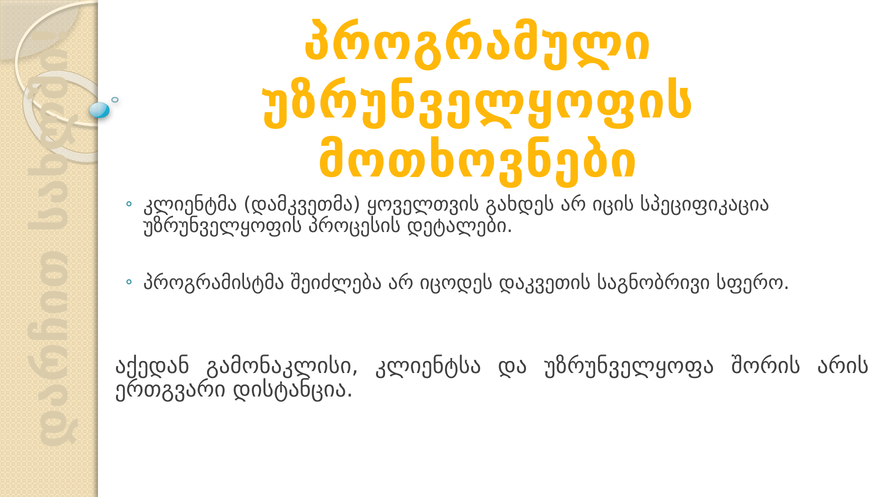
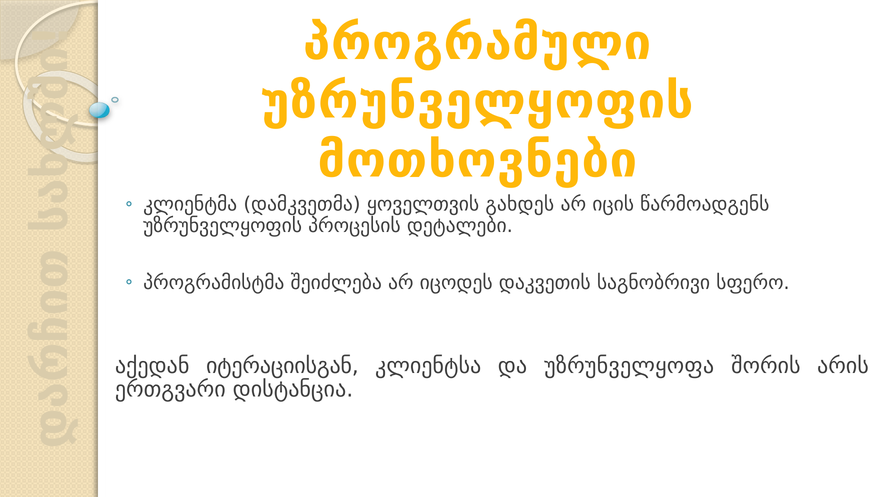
სპეციფიკაცია: სპეციფიკაცია -> წარმოადგენს (705, 205)
გამონაკლისი: გამონაკლისი -> იტერაციისგან (282, 366)
